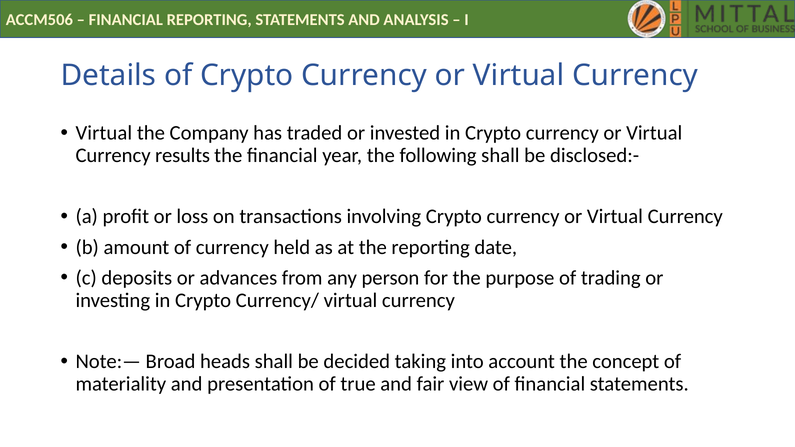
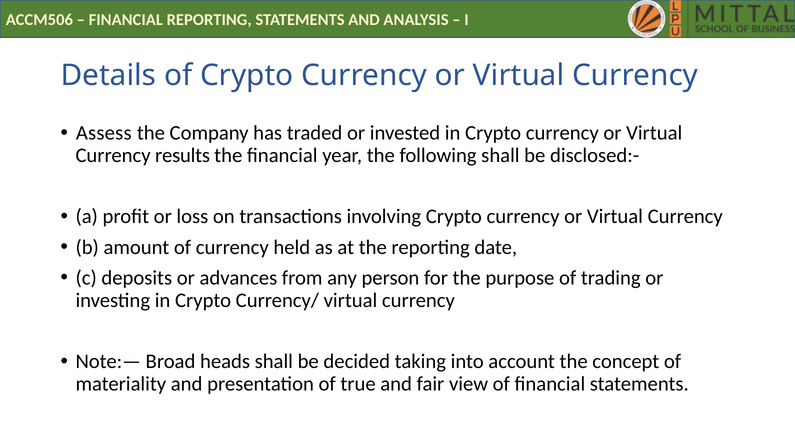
Virtual: Virtual -> Assess (104, 133)
